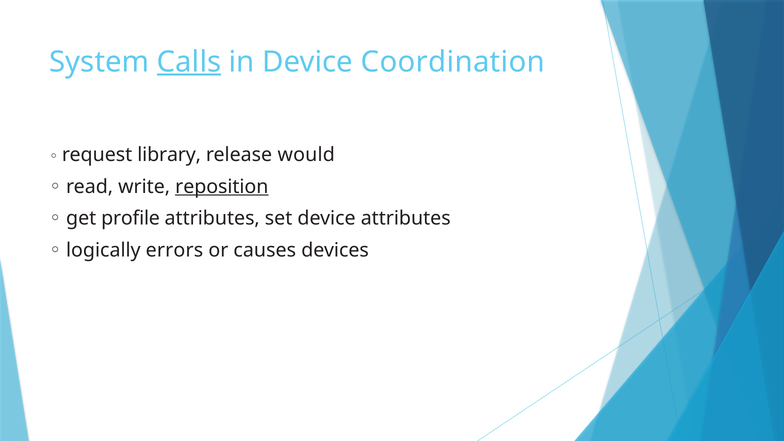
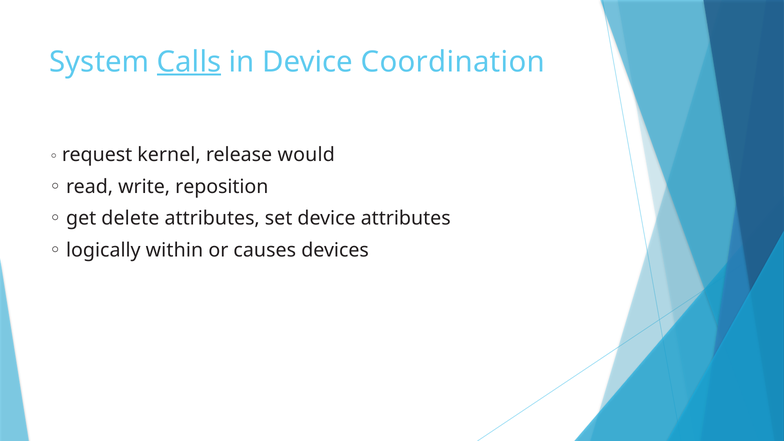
library: library -> kernel (169, 155)
reposition underline: present -> none (222, 187)
profile: profile -> delete (130, 218)
errors: errors -> within (174, 250)
